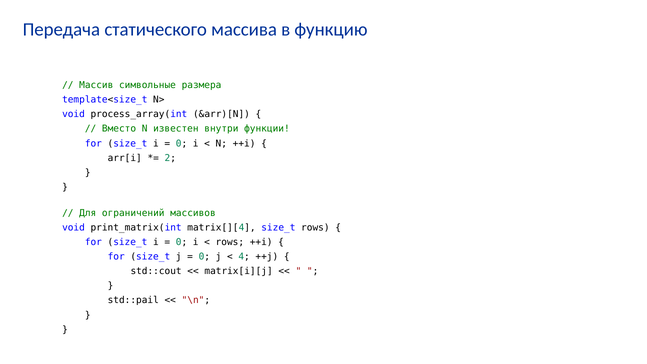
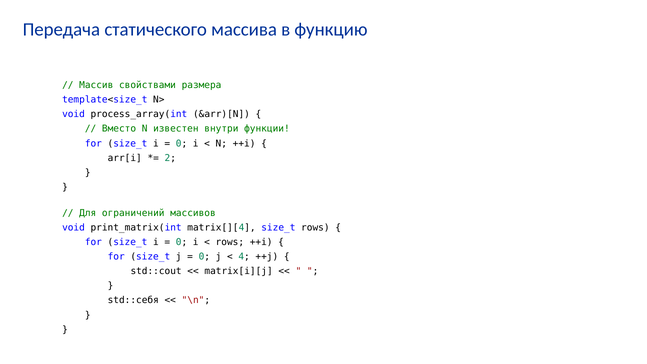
символьные: символьные -> свойствами (147, 85)
std::pail: std::pail -> std::себя (133, 300)
